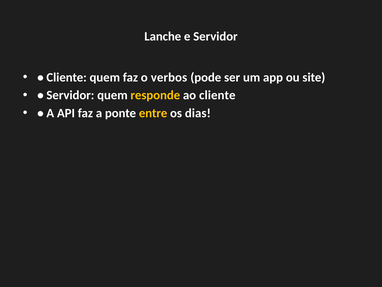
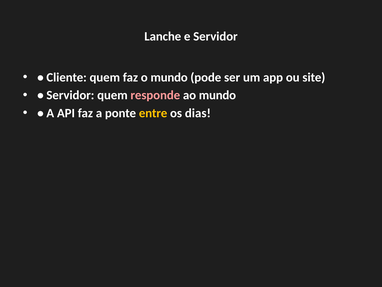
o verbos: verbos -> mundo (169, 77)
responde colour: yellow -> pink (155, 95)
ao cliente: cliente -> mundo (217, 95)
